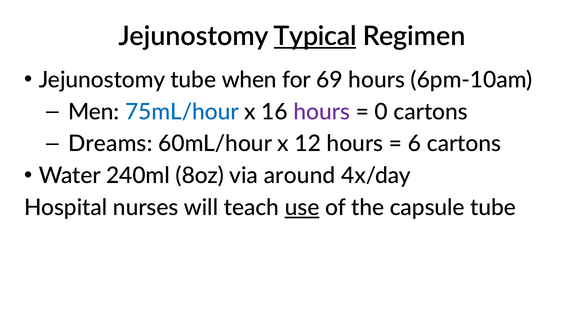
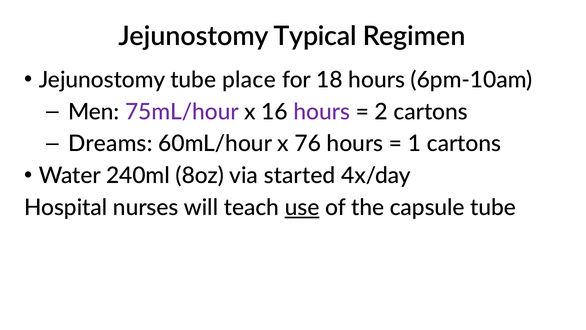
Typical underline: present -> none (315, 36)
when: when -> place (249, 80)
69: 69 -> 18 (329, 80)
75mL/hour colour: blue -> purple (182, 112)
0: 0 -> 2 (381, 112)
12: 12 -> 76 (308, 144)
6: 6 -> 1 (414, 144)
around: around -> started (300, 176)
